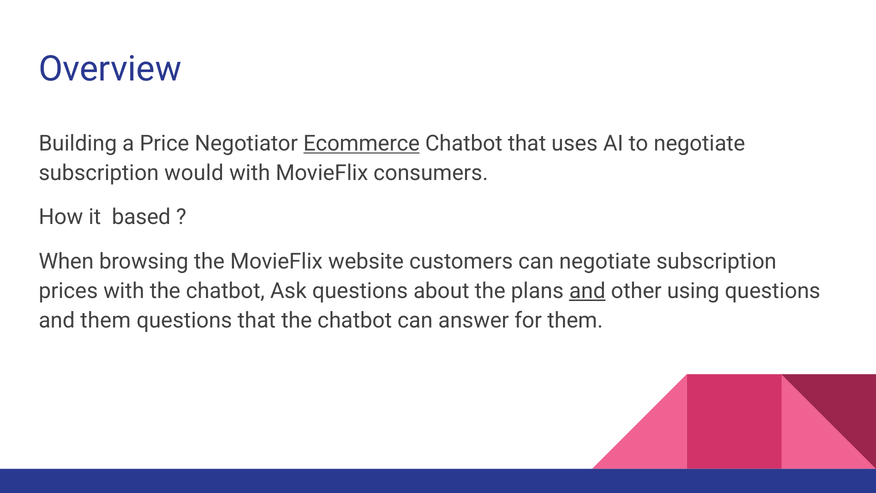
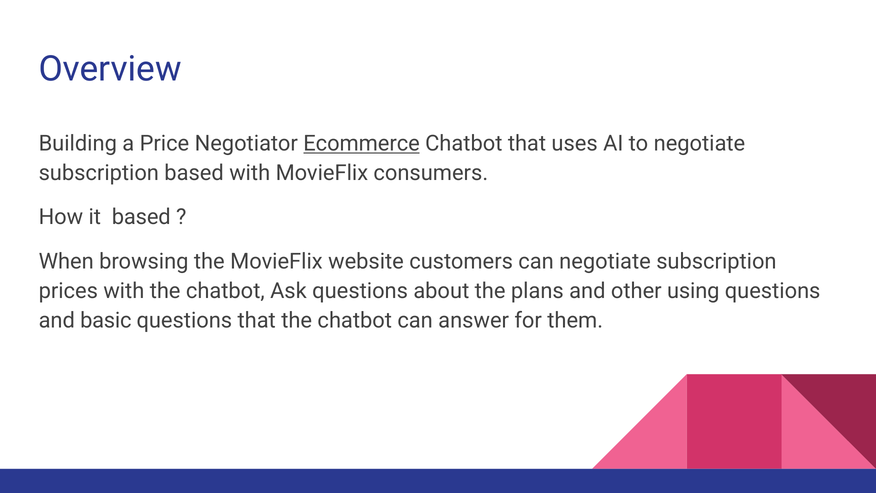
subscription would: would -> based (194, 173)
and underline: present -> none (587, 291)
and them: them -> basic (106, 320)
